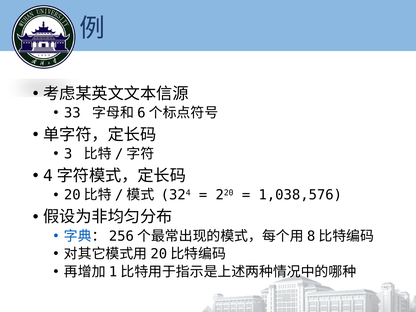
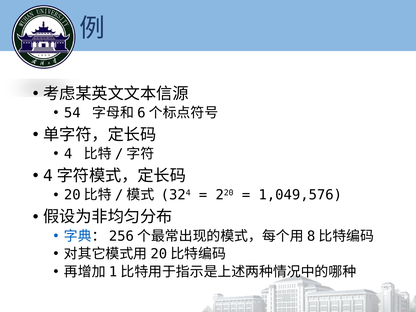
33: 33 -> 54 (72, 113)
3: 3 -> 4 (68, 154)
1,038,576: 1,038,576 -> 1,049,576 (300, 195)
